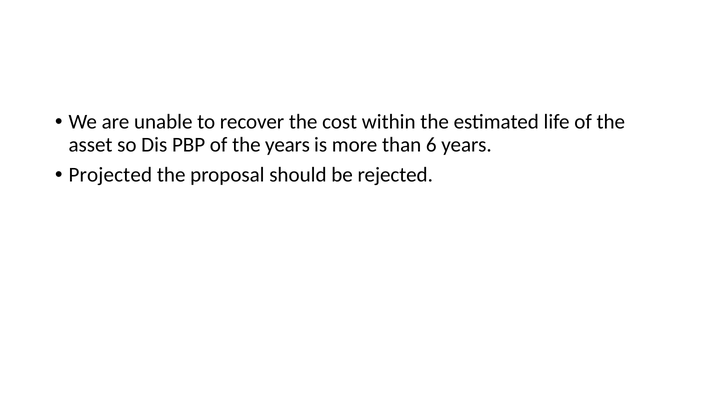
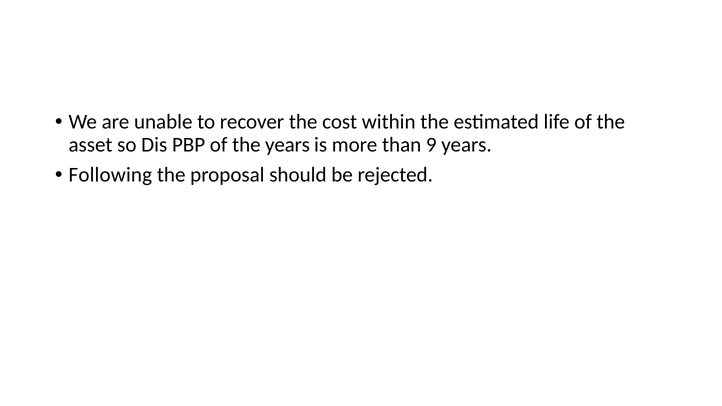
6: 6 -> 9 (431, 145)
Projected: Projected -> Following (110, 175)
